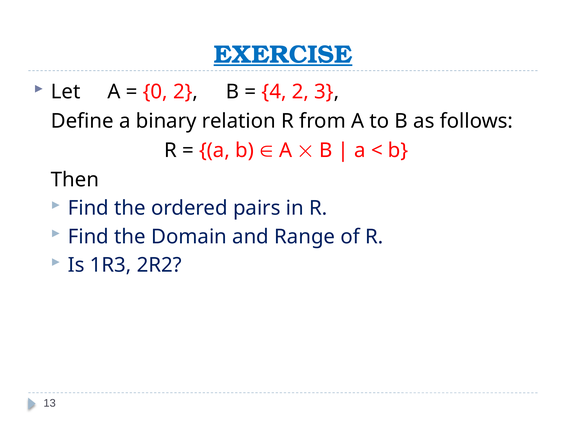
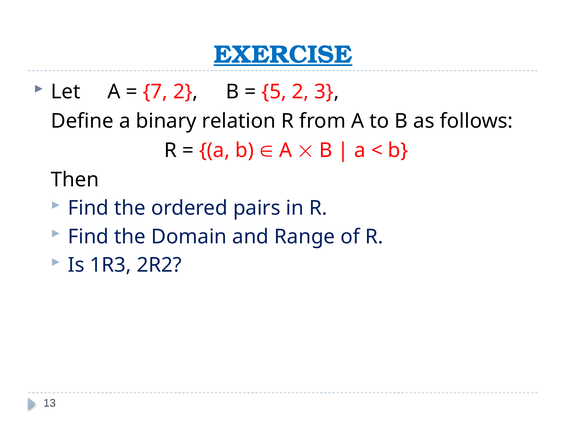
0: 0 -> 7 (155, 92)
4: 4 -> 5 (274, 92)
